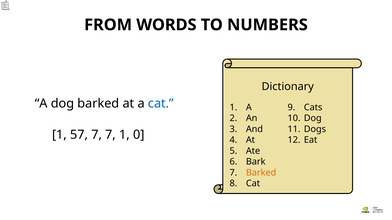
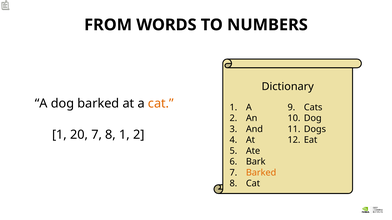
cat colour: blue -> orange (161, 104)
57: 57 -> 20 (79, 135)
7 7: 7 -> 8 (111, 135)
1 0: 0 -> 2 (139, 135)
